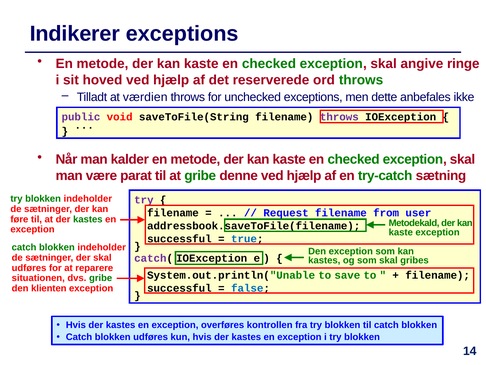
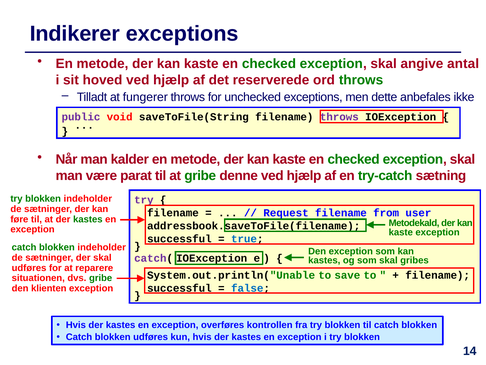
ringe: ringe -> antal (463, 64)
værdien: værdien -> fungerer (145, 97)
